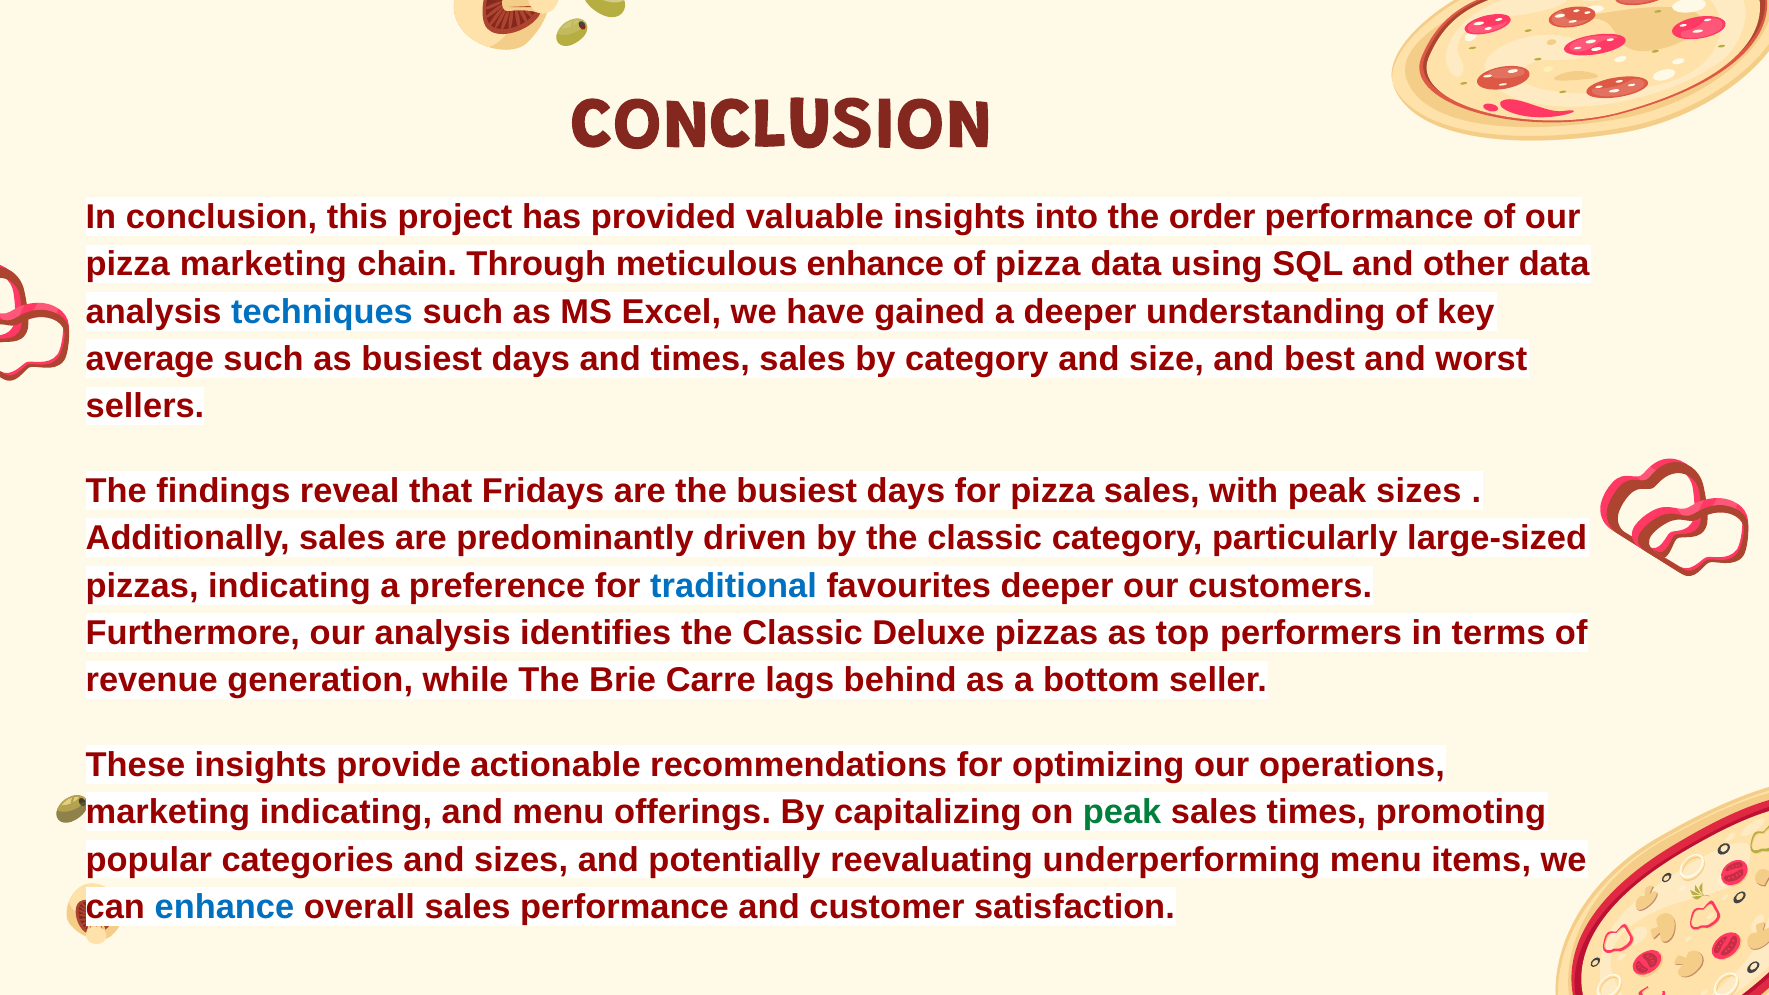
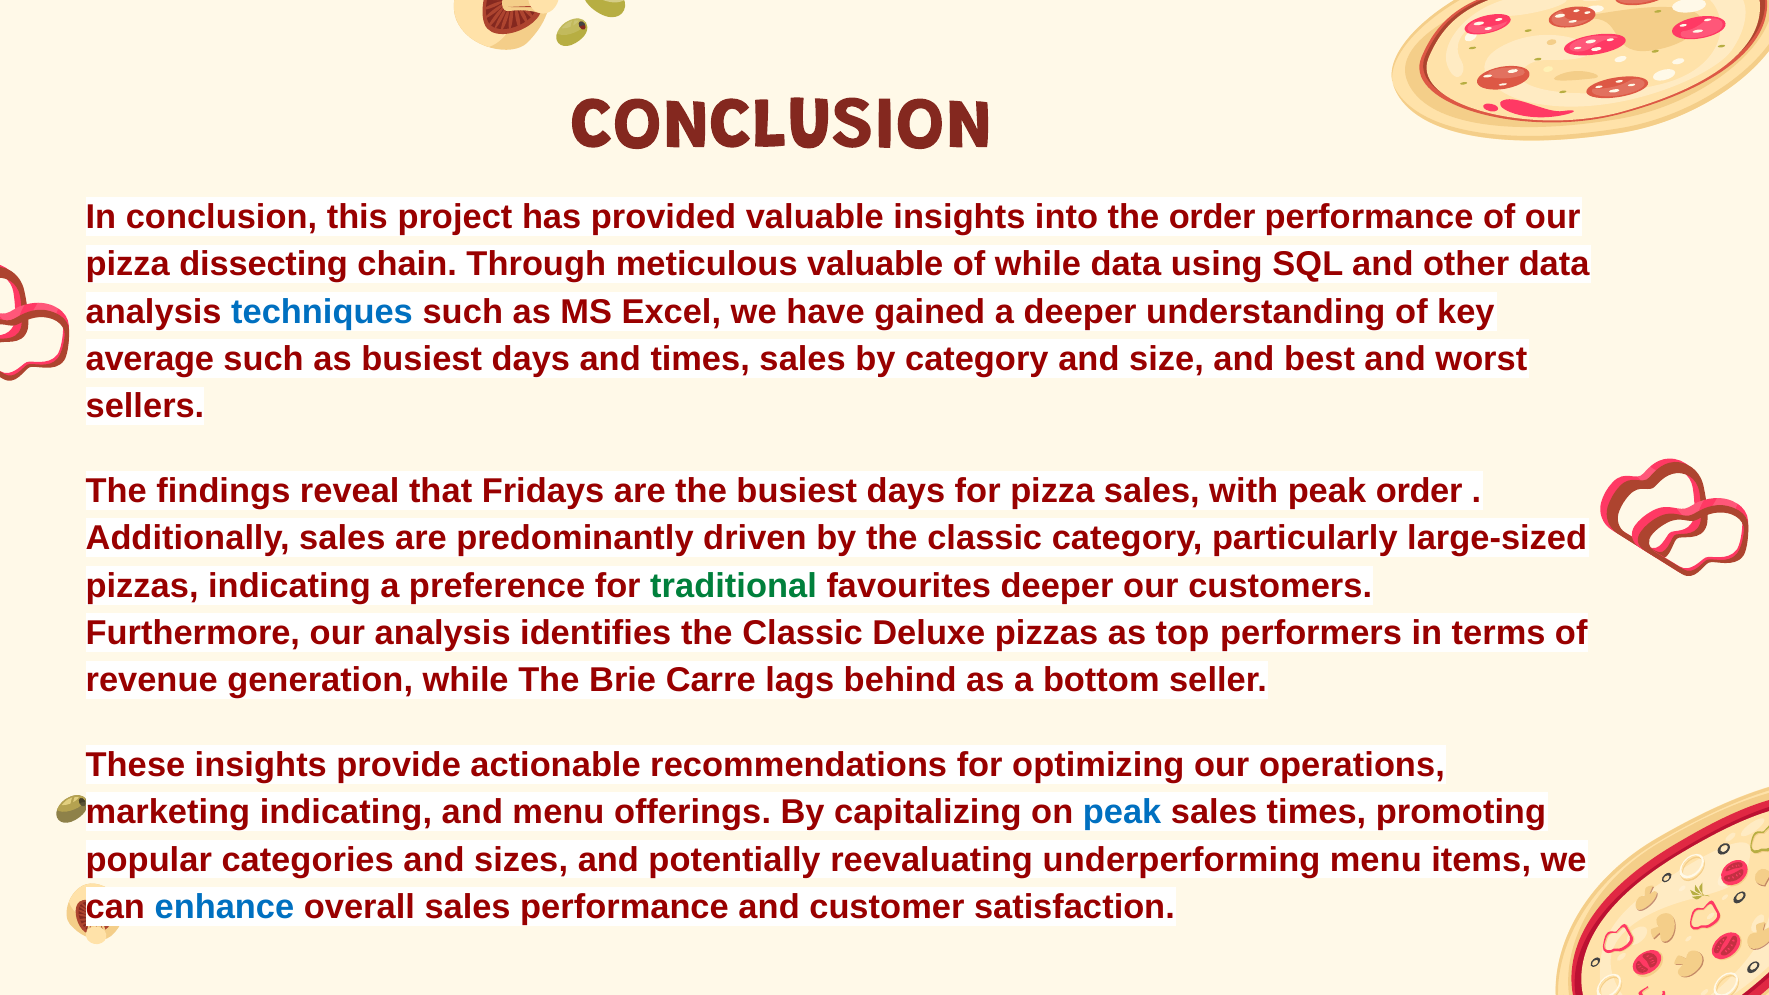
pizza marketing: marketing -> dissecting (264, 264)
meticulous enhance: enhance -> valuable (875, 264)
of pizza: pizza -> while (1038, 264)
peak sizes: sizes -> order (1419, 491)
traditional colour: blue -> green (734, 586)
peak colour: green -> blue (1122, 812)
